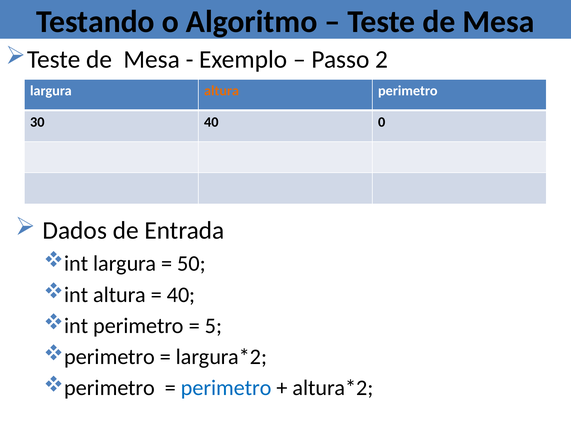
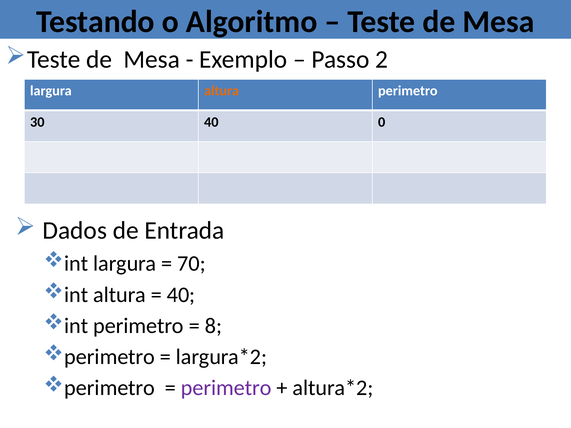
50: 50 -> 70 (191, 264)
5: 5 -> 8 (213, 326)
perimetro colour: blue -> purple (226, 388)
